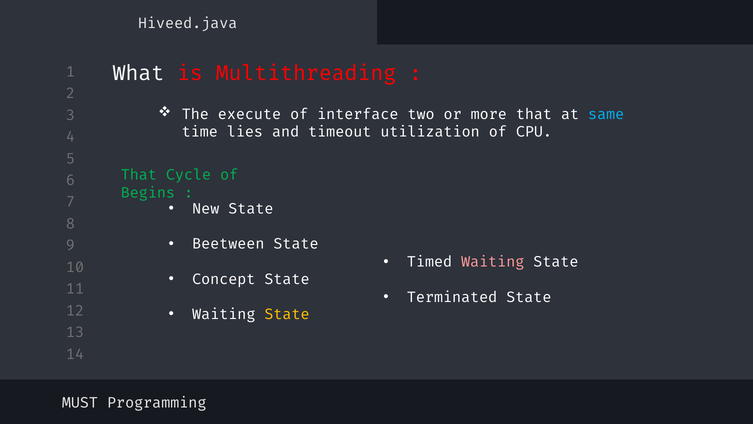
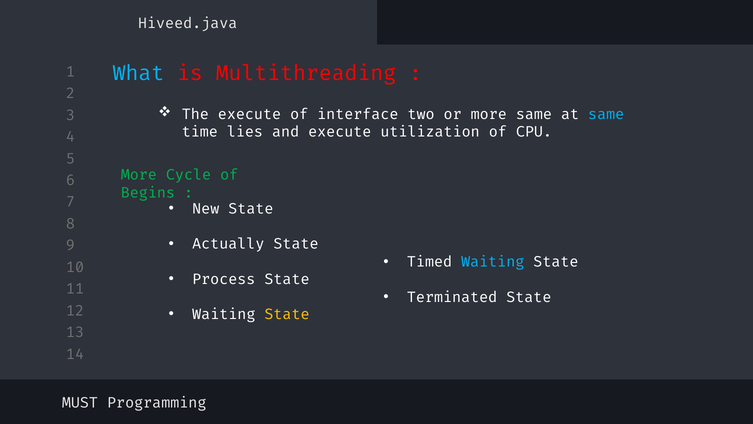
What colour: white -> light blue (138, 73)
more that: that -> same (534, 114)
and timeout: timeout -> execute (340, 132)
That: That -> More (139, 175)
Beetween: Beetween -> Actually (228, 244)
Waiting colour: pink -> light blue (493, 262)
Concept: Concept -> Process (224, 279)
